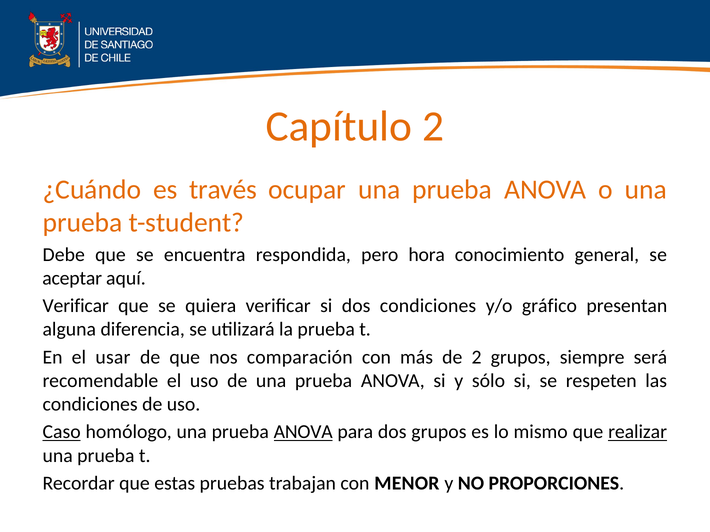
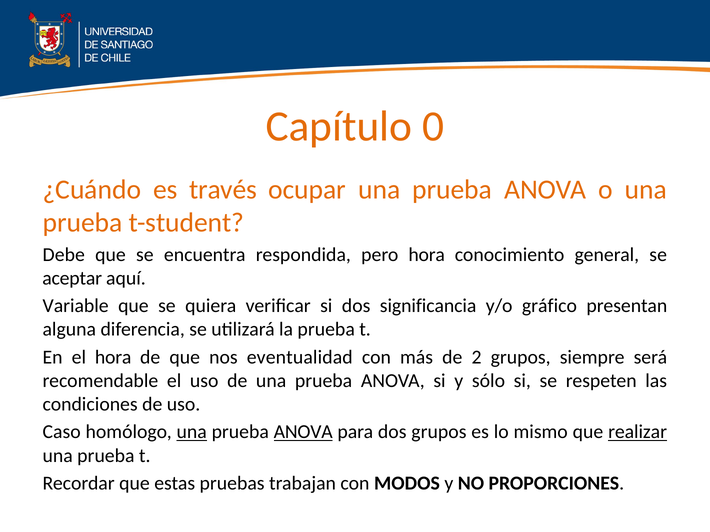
Capítulo 2: 2 -> 0 (433, 126)
Verificar: Verificar -> Variable (76, 306)
dos condiciones: condiciones -> significancia (428, 306)
el usar: usar -> hora (113, 357)
comparación: comparación -> eventualidad (300, 357)
Caso underline: present -> none (62, 432)
una underline: none -> present (192, 432)
MENOR: MENOR -> MODOS (407, 484)
